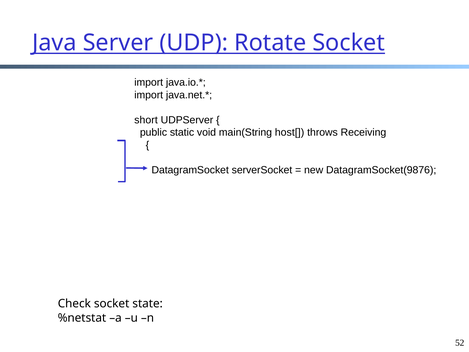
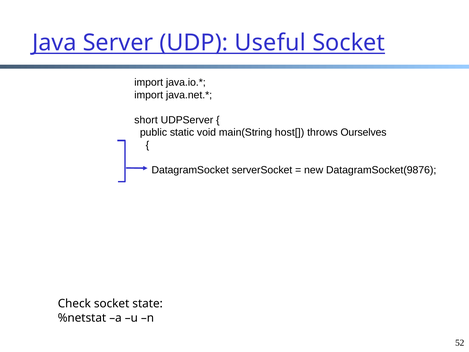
Rotate: Rotate -> Useful (270, 43)
Receiving: Receiving -> Ourselves (364, 132)
